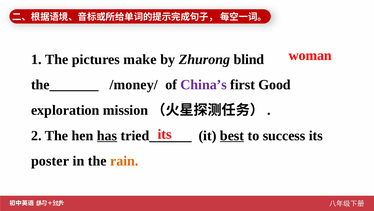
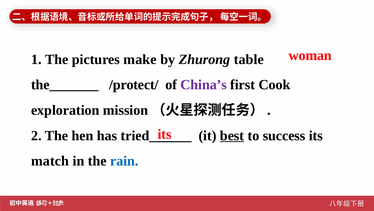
blind: blind -> table (249, 59)
/money/: /money/ -> /protect/ (134, 85)
Good: Good -> Cook (275, 85)
has underline: present -> none (107, 135)
poster: poster -> match (50, 161)
rain colour: orange -> blue (124, 161)
